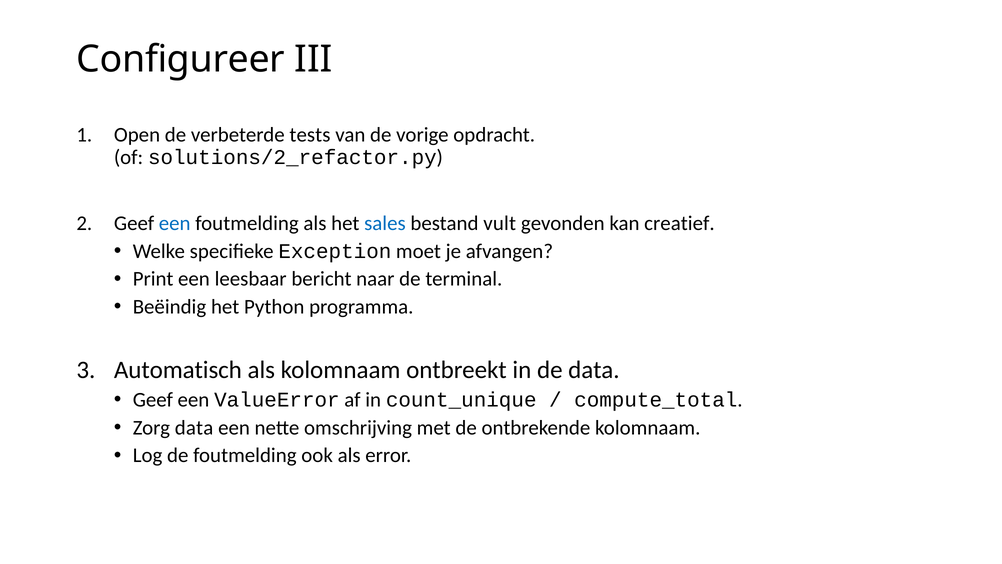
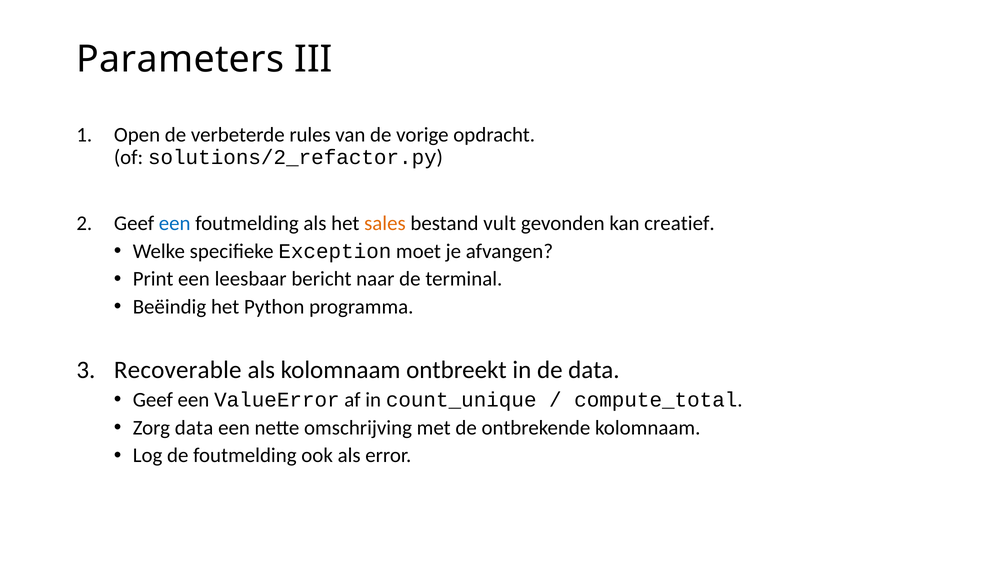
Configureer: Configureer -> Parameters (180, 59)
tests: tests -> rules (310, 135)
sales colour: blue -> orange (385, 223)
Automatisch: Automatisch -> Recoverable (178, 370)
